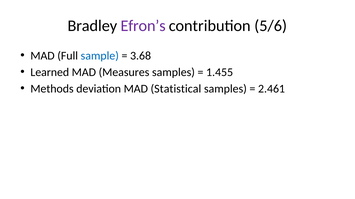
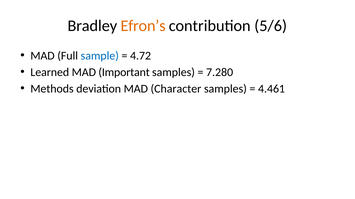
Efron’s colour: purple -> orange (143, 26)
3.68: 3.68 -> 4.72 (141, 56)
Measures: Measures -> Important (124, 72)
1.455: 1.455 -> 7.280 (220, 72)
Statistical: Statistical -> Character (176, 89)
2.461: 2.461 -> 4.461 (272, 89)
